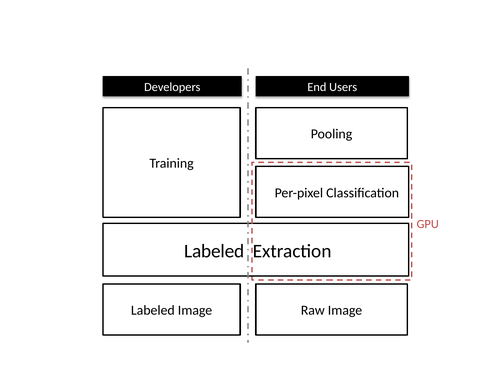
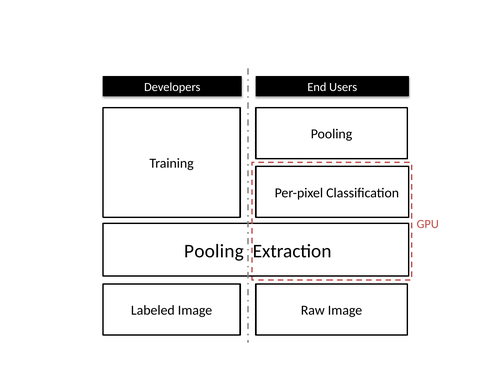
Labeled: Labeled -> Pooling (214, 251)
